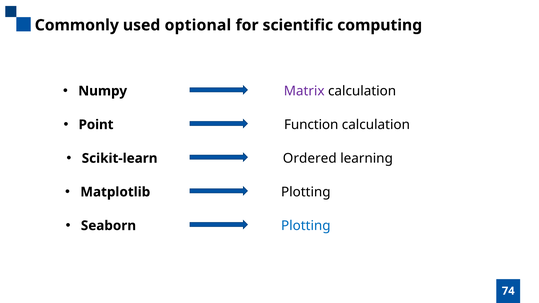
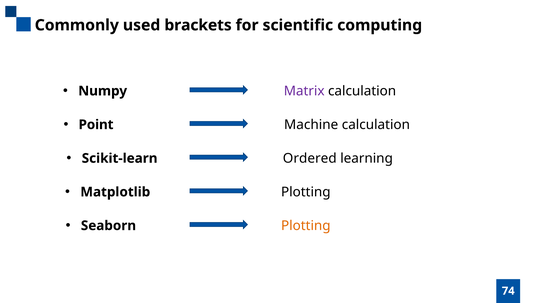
optional: optional -> brackets (198, 25)
Function: Function -> Machine (311, 125)
Plotting colour: blue -> orange (306, 226)
